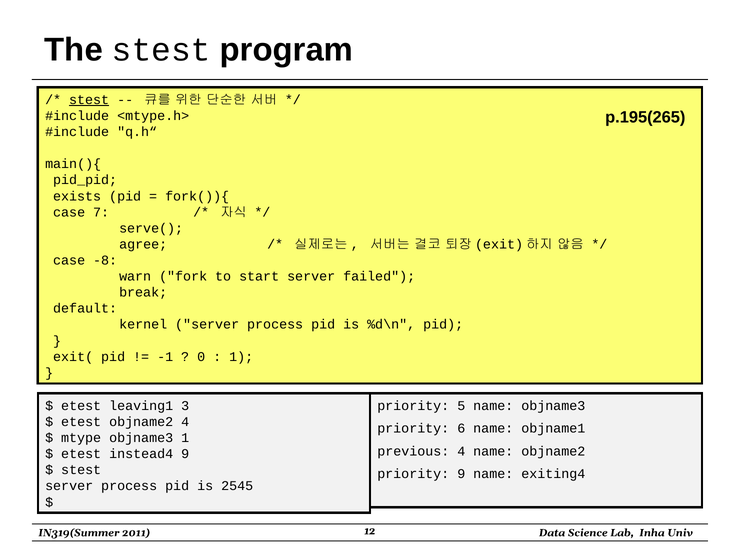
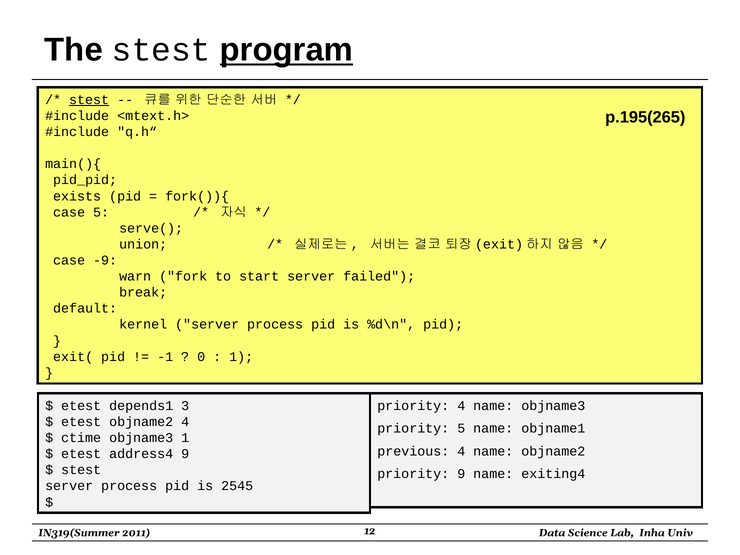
program underline: none -> present (287, 50)
<mtype.h>: <mtype.h> -> <mtext.h> (153, 116)
case 7: 7 -> 5 (101, 212)
agree: agree -> union (143, 244)
-8: -8 -> -9 (105, 260)
leaving1: leaving1 -> depends1 (141, 406)
priority 5: 5 -> 4 (461, 406)
priority 6: 6 -> 5 (461, 429)
mtype: mtype -> ctime (81, 438)
instead4: instead4 -> address4 (141, 454)
